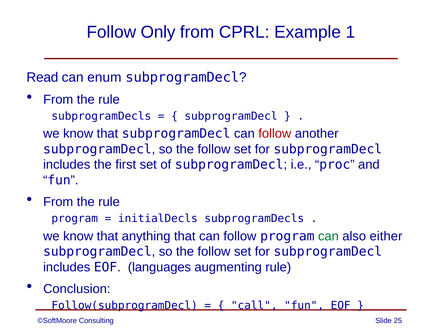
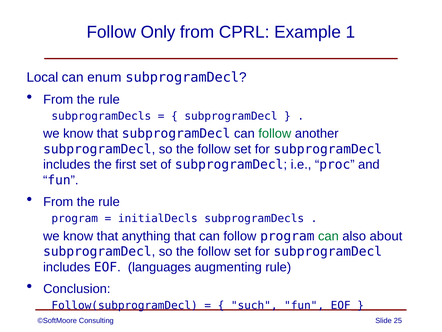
Read: Read -> Local (42, 77)
follow colour: red -> green (275, 133)
either: either -> about (386, 236)
call: call -> such (254, 305)
